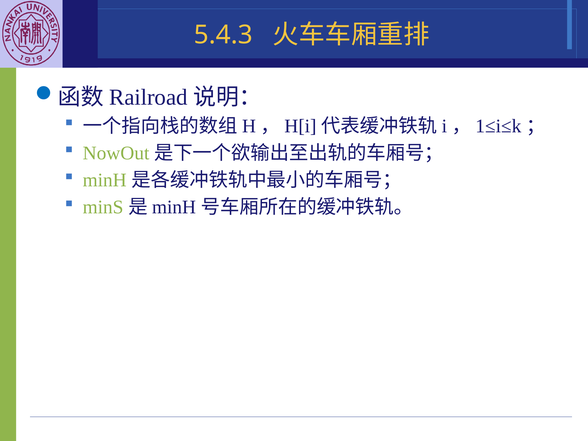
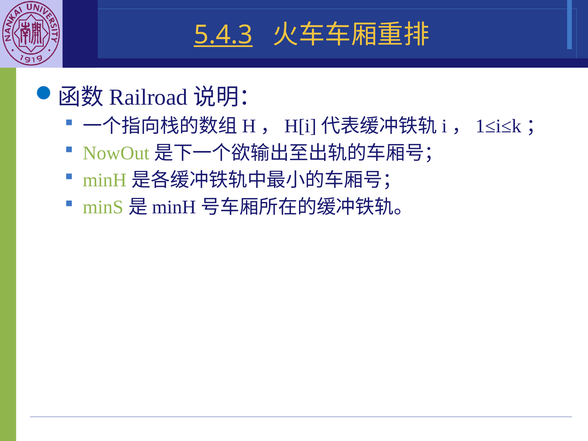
5.4.3 underline: none -> present (223, 35)
